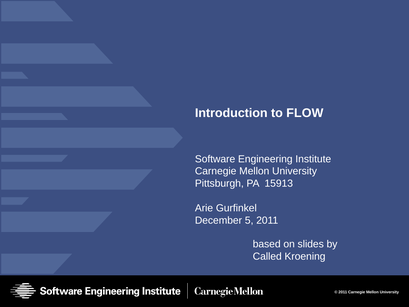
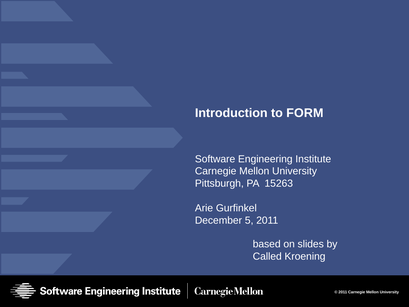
FLOW: FLOW -> FORM (305, 113)
15913: 15913 -> 15263 (279, 183)
